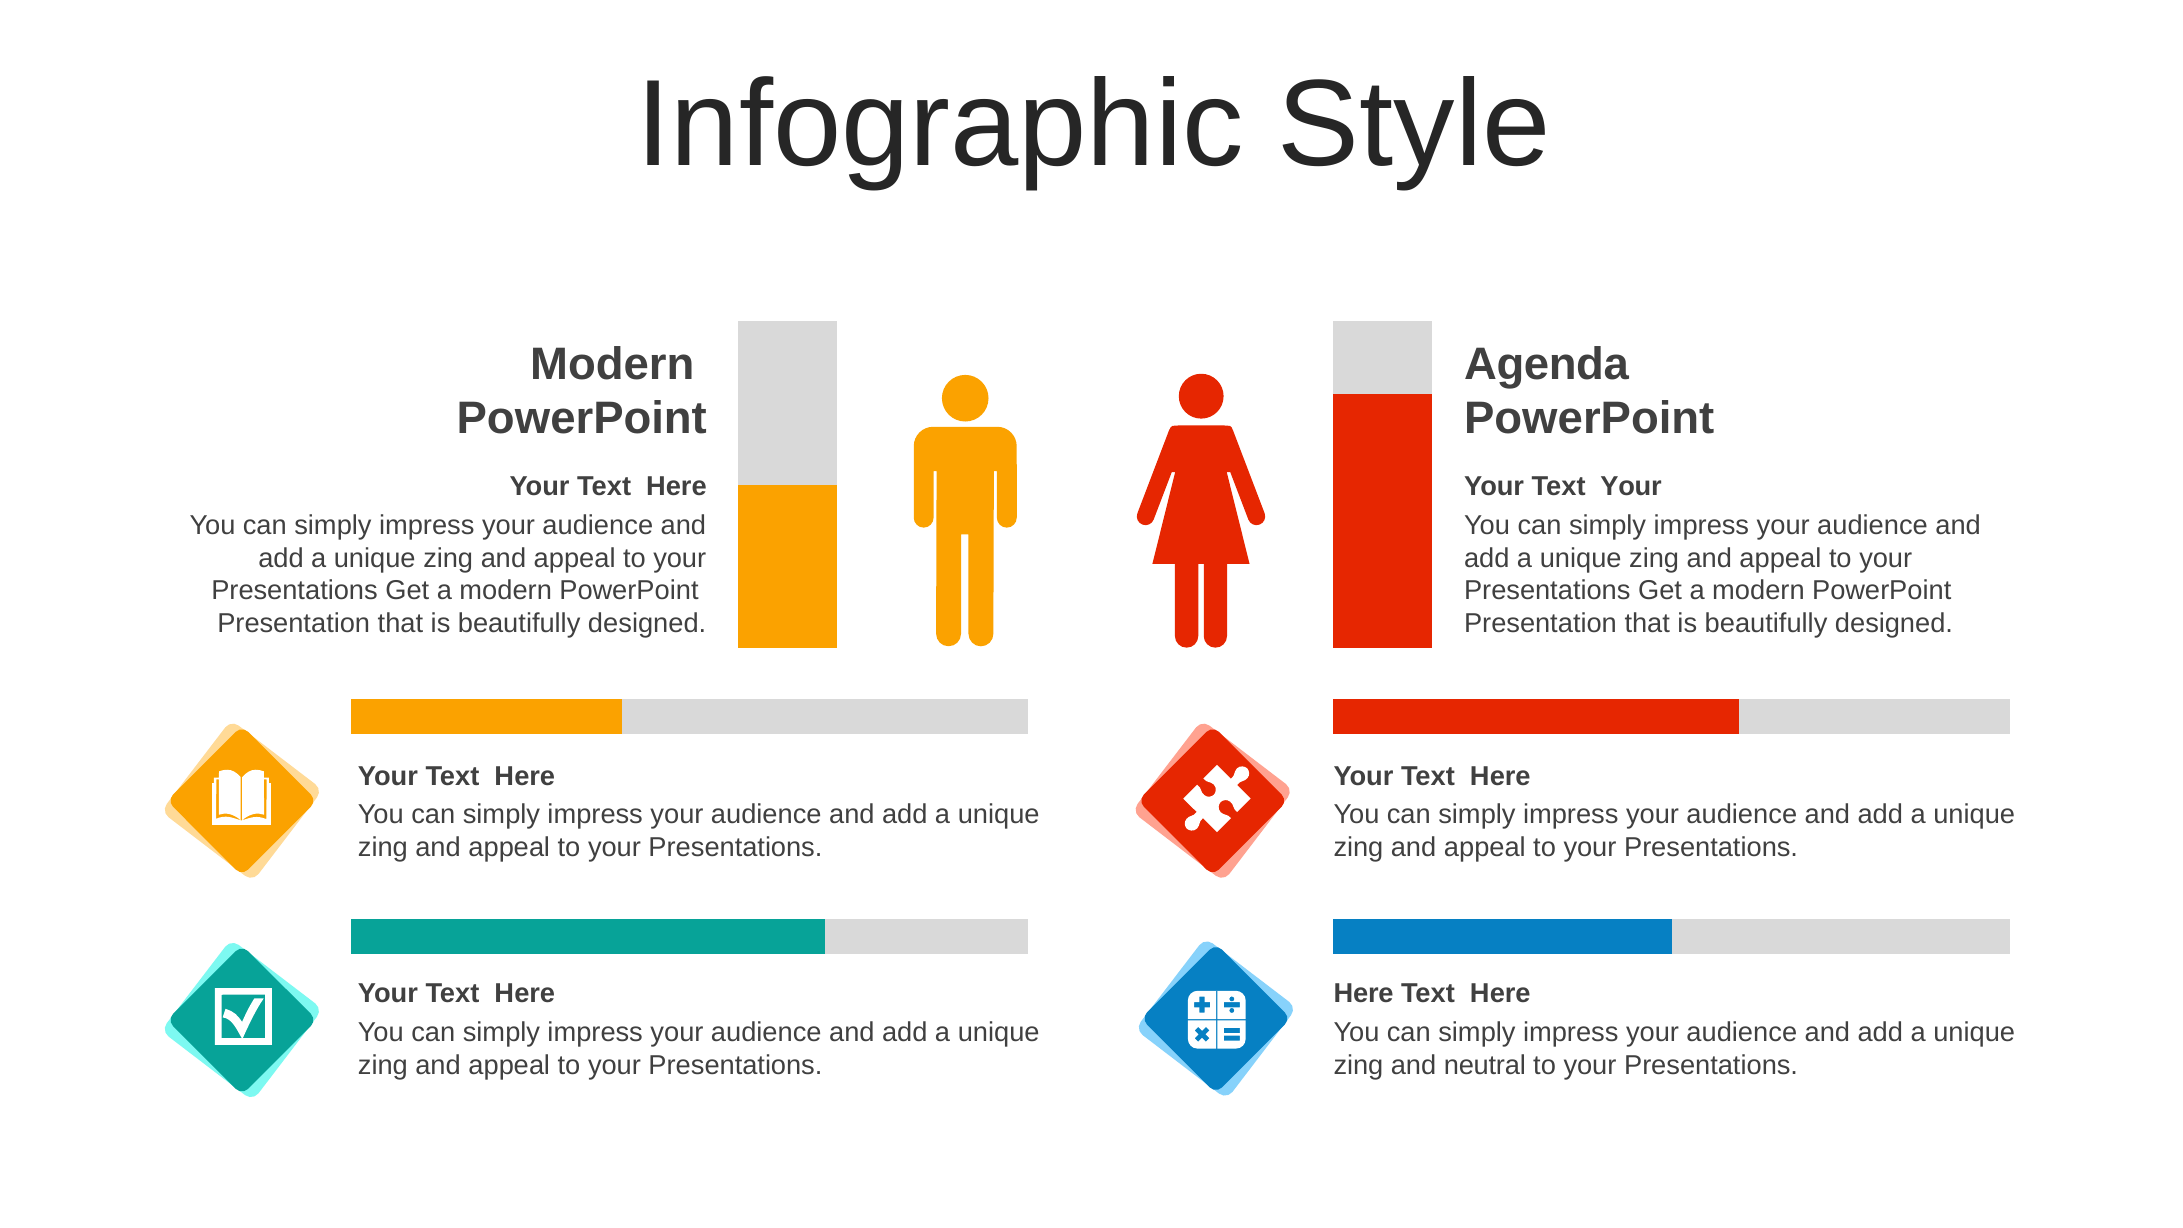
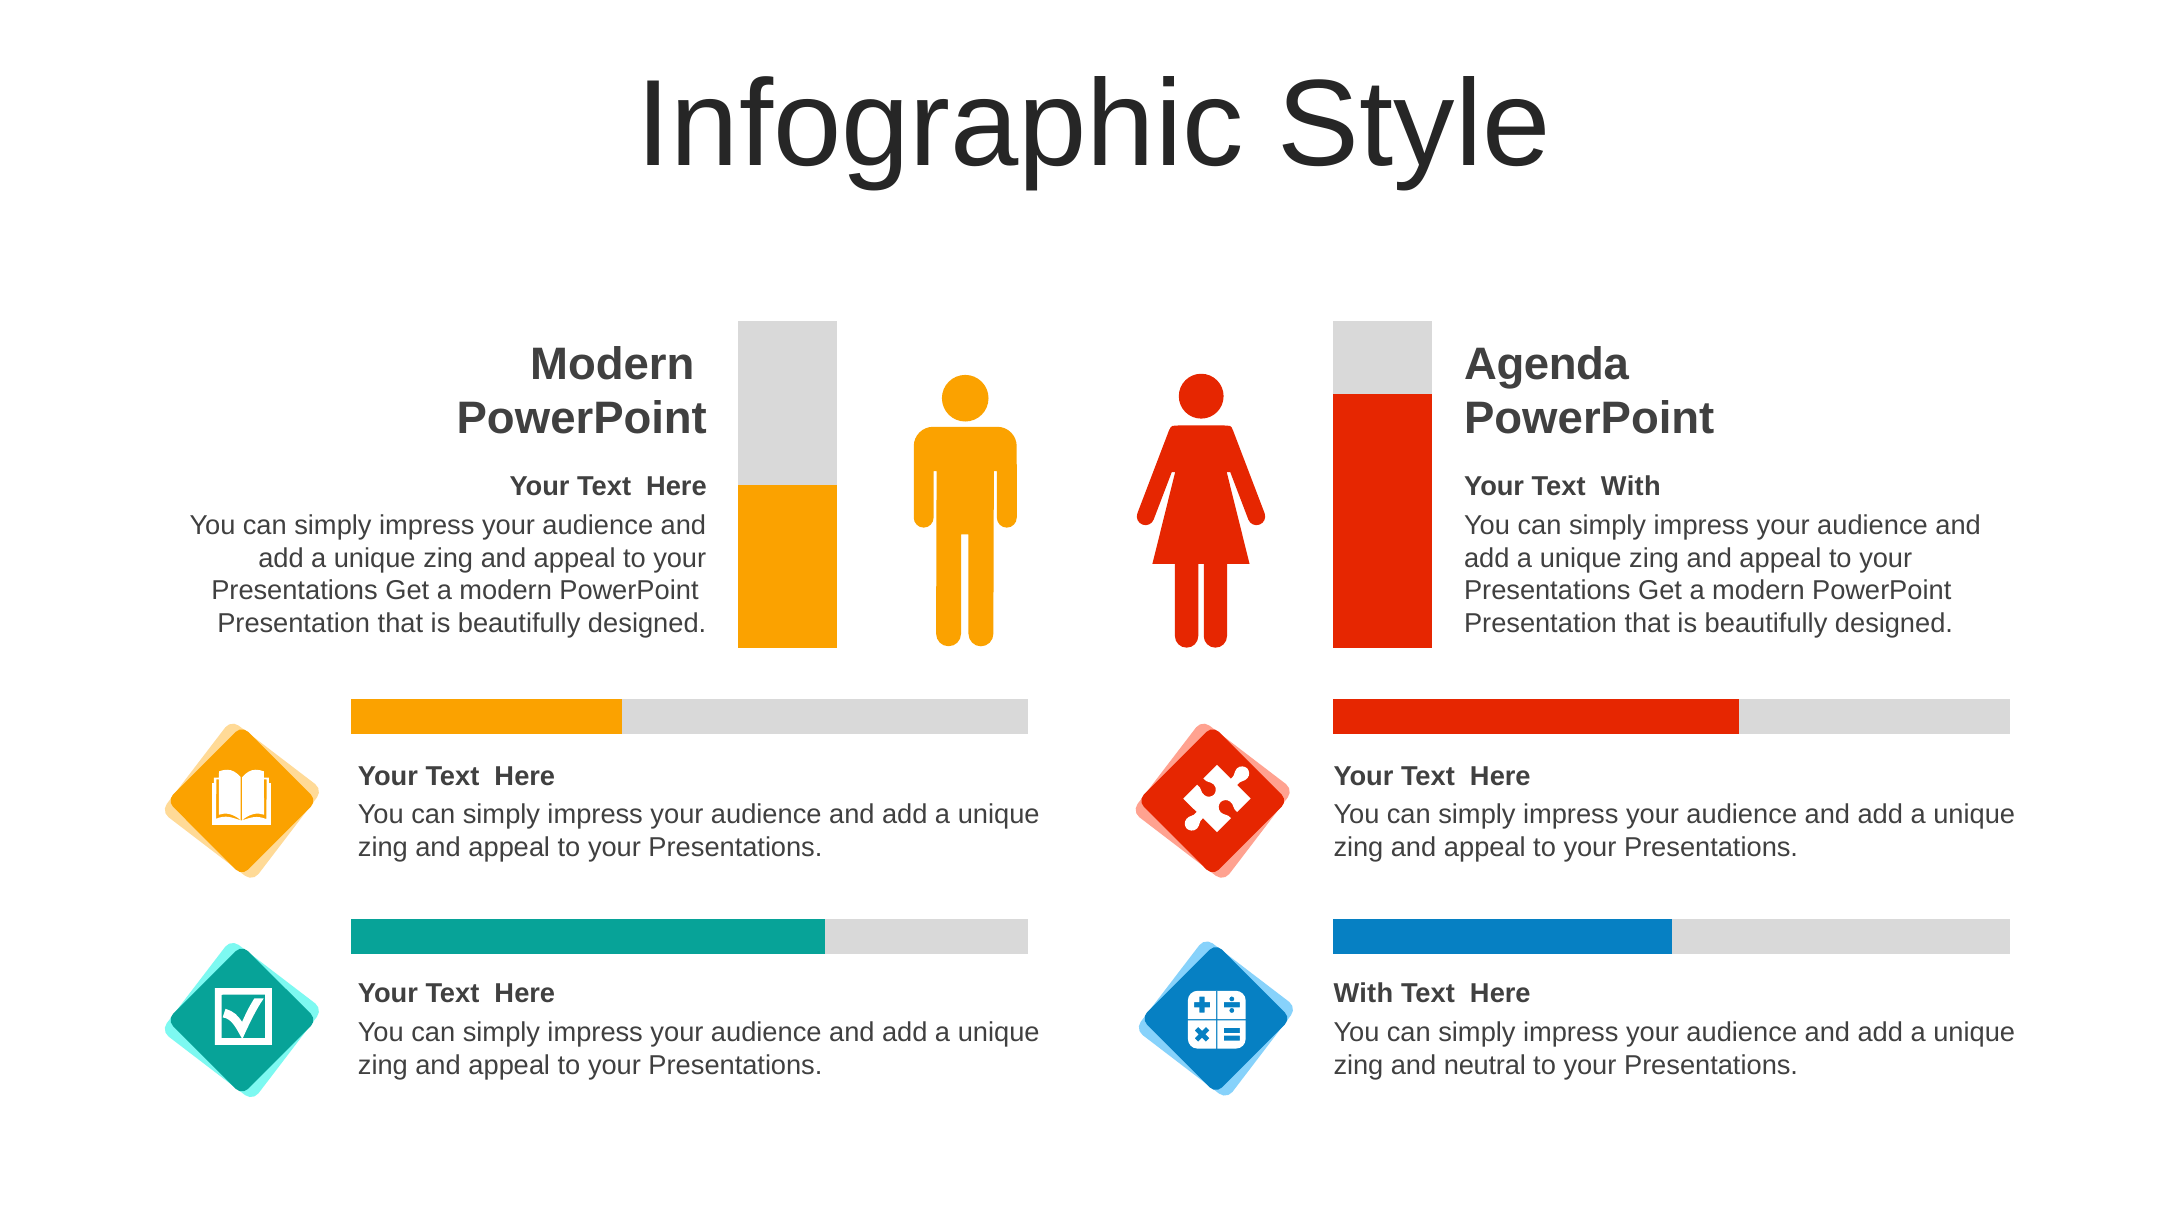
Text Your: Your -> With (1631, 487)
Here: Here -> With (1363, 994)
